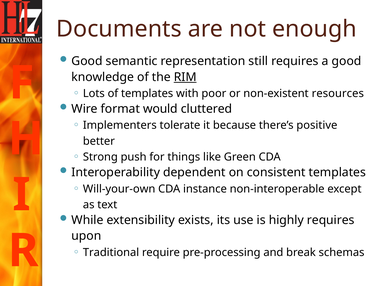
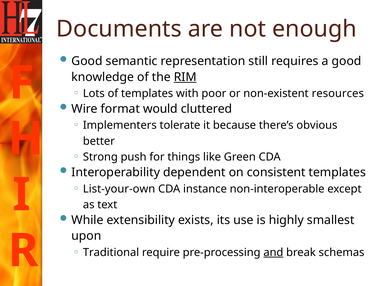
positive: positive -> obvious (317, 125)
Will-your-own: Will-your-own -> List-your-own (119, 189)
highly requires: requires -> smallest (331, 220)
and underline: none -> present (273, 252)
